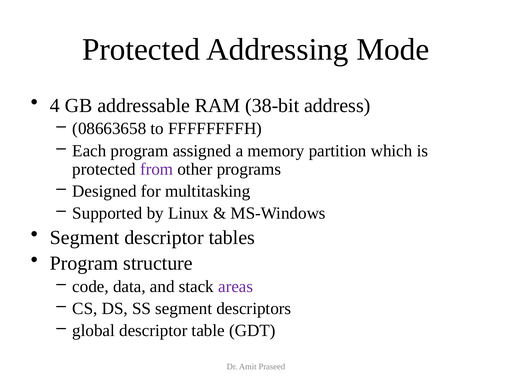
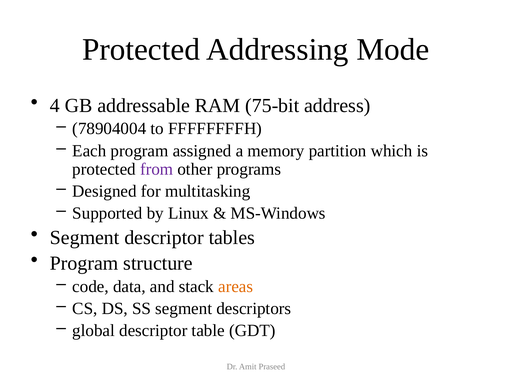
38-bit: 38-bit -> 75-bit (272, 106)
08663658: 08663658 -> 78904004 (109, 129)
areas colour: purple -> orange (236, 286)
